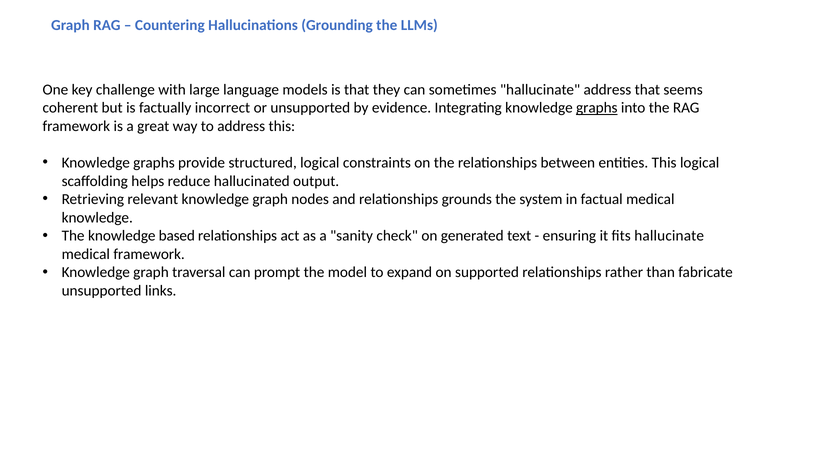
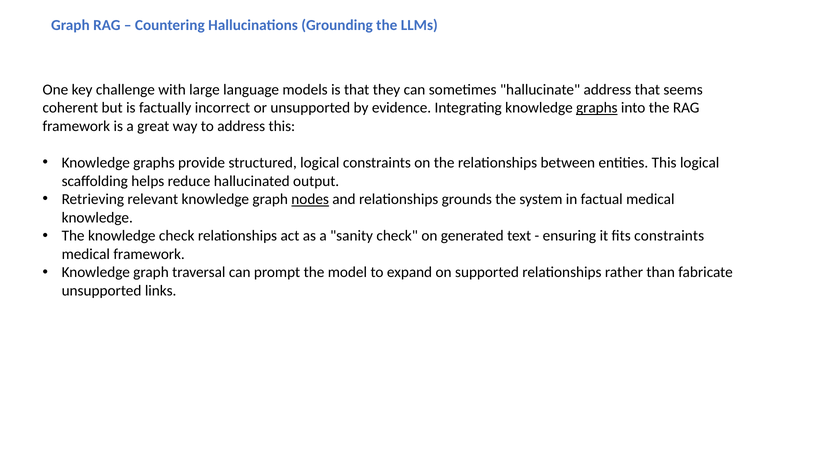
nodes underline: none -> present (310, 199)
knowledge based: based -> check (177, 236)
fits hallucinate: hallucinate -> constraints (669, 236)
